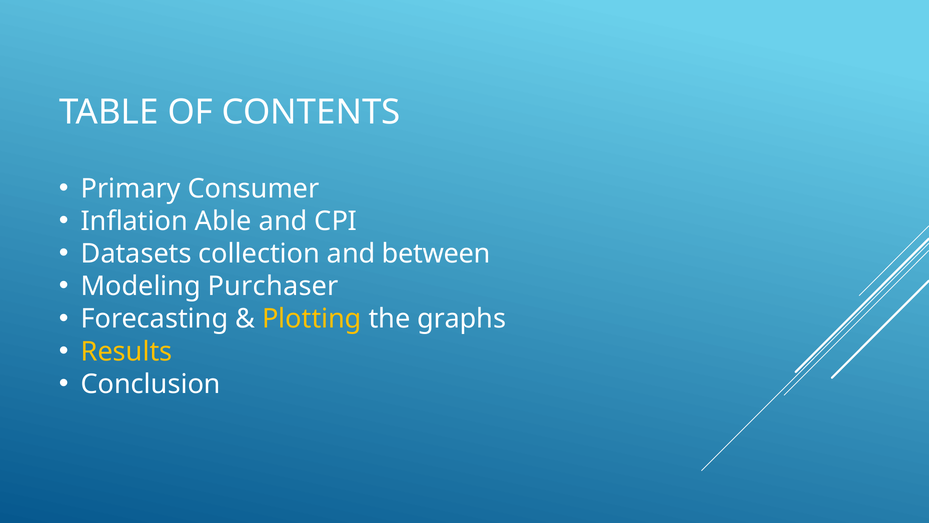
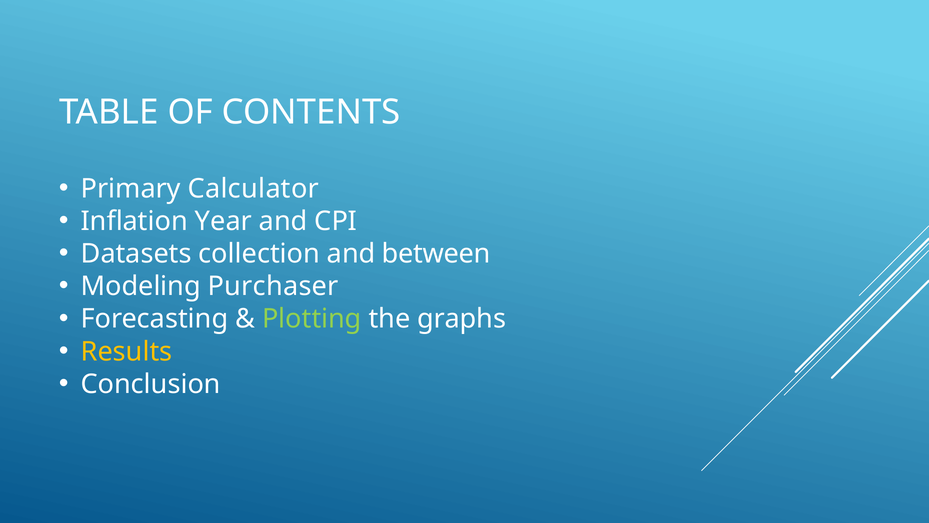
Consumer: Consumer -> Calculator (253, 189)
Able: Able -> Year (223, 221)
Plotting colour: yellow -> light green (312, 319)
